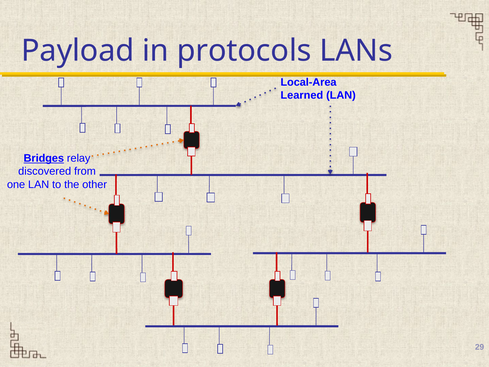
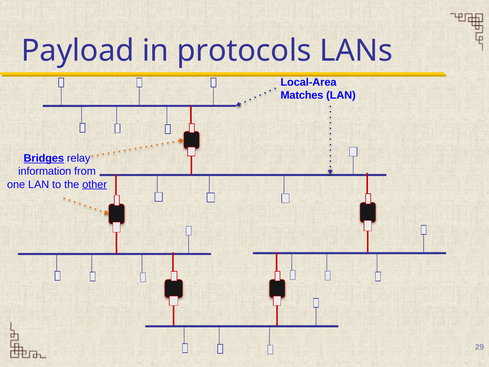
Learned: Learned -> Matches (302, 95)
discovered: discovered -> information (45, 171)
other underline: none -> present (95, 184)
